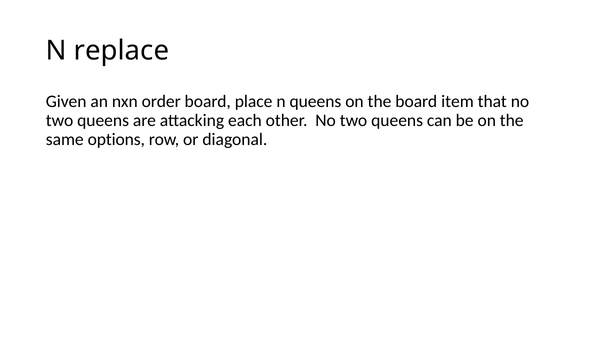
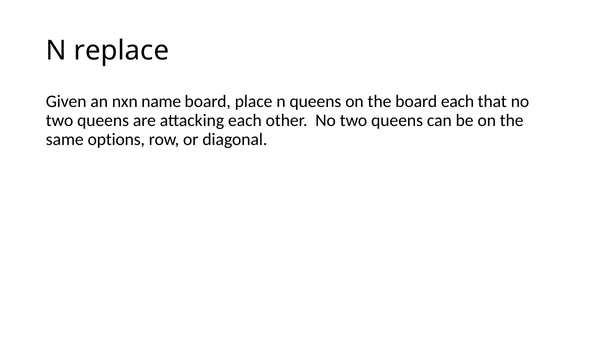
order: order -> name (161, 102)
board item: item -> each (458, 102)
